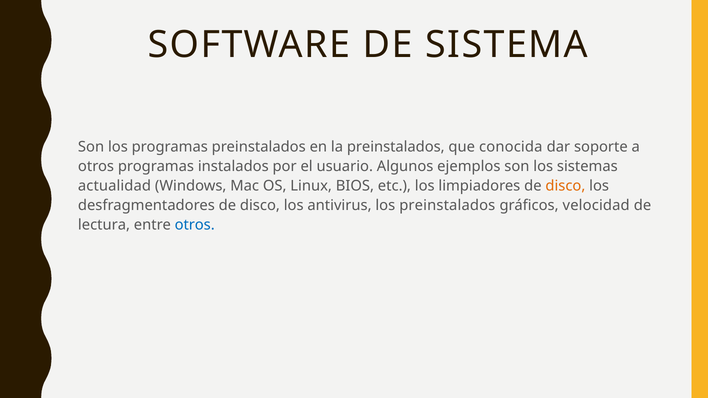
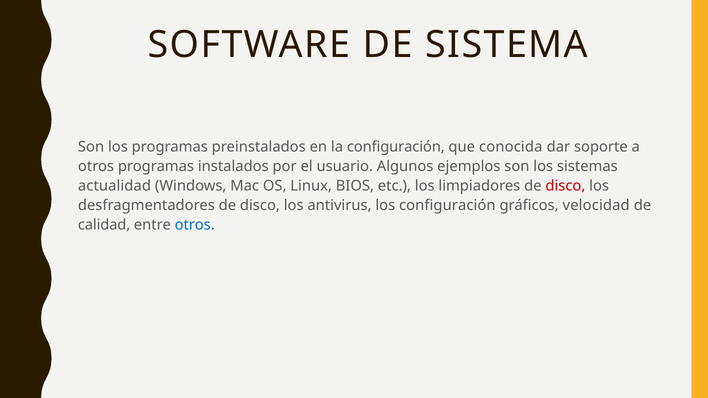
la preinstalados: preinstalados -> configuración (396, 147)
disco colour: orange -> red (565, 186)
los preinstalados: preinstalados -> configuración (447, 205)
lectura: lectura -> calidad (104, 225)
